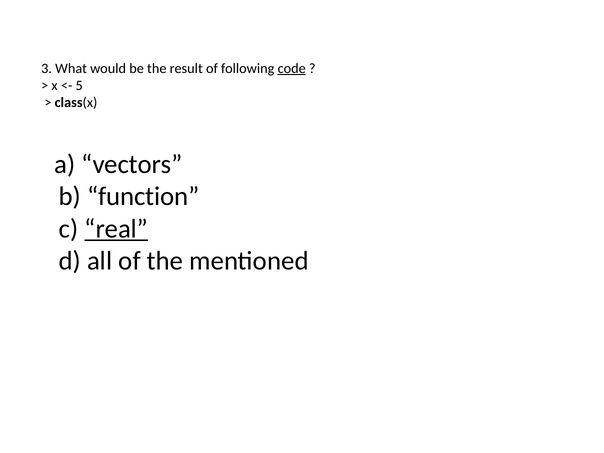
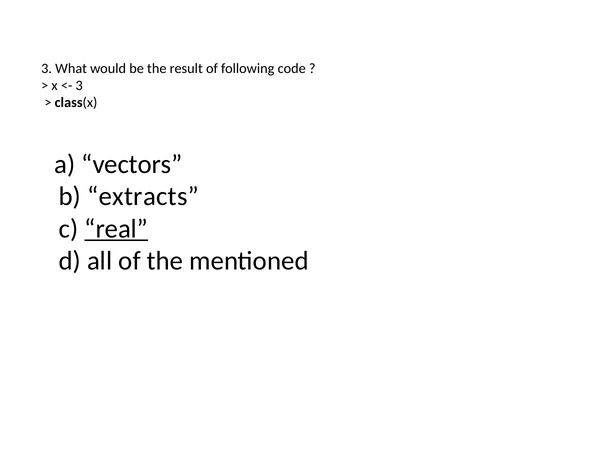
code underline: present -> none (292, 68)
5: 5 -> 3 (79, 86)
function: function -> extracts (143, 196)
